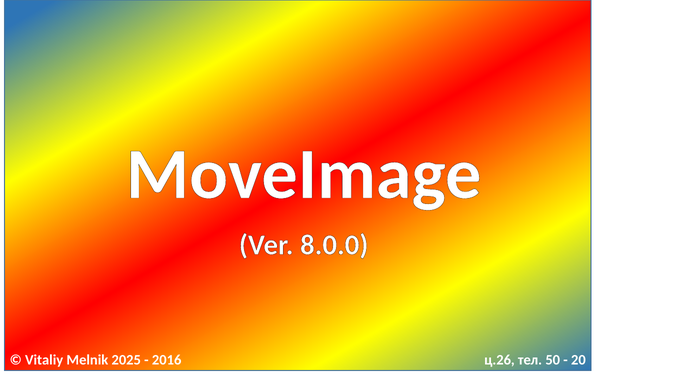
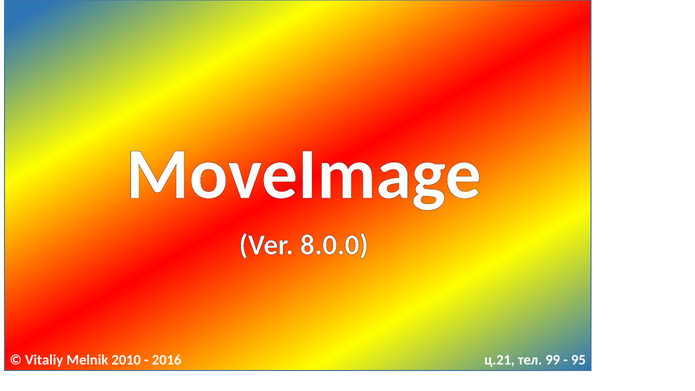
2025: 2025 -> 2010 (126, 360)
ц.26: ц.26 -> ц.21 (499, 360)
50: 50 -> 99 (553, 360)
20: 20 -> 95 (578, 360)
